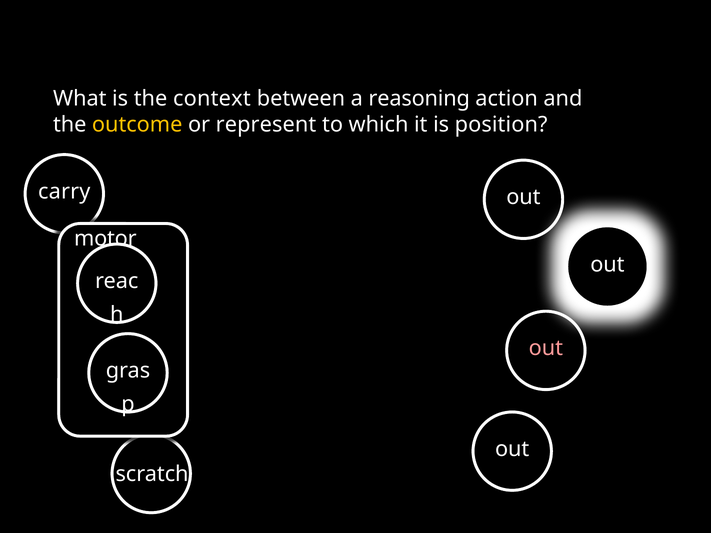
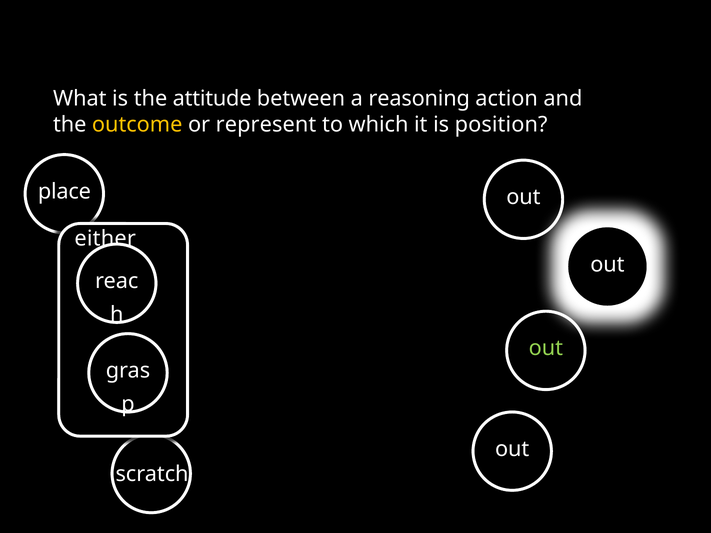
context: context -> attitude (212, 99)
carry: carry -> place (64, 192)
motor: motor -> either (105, 239)
out colour: pink -> light green (546, 348)
